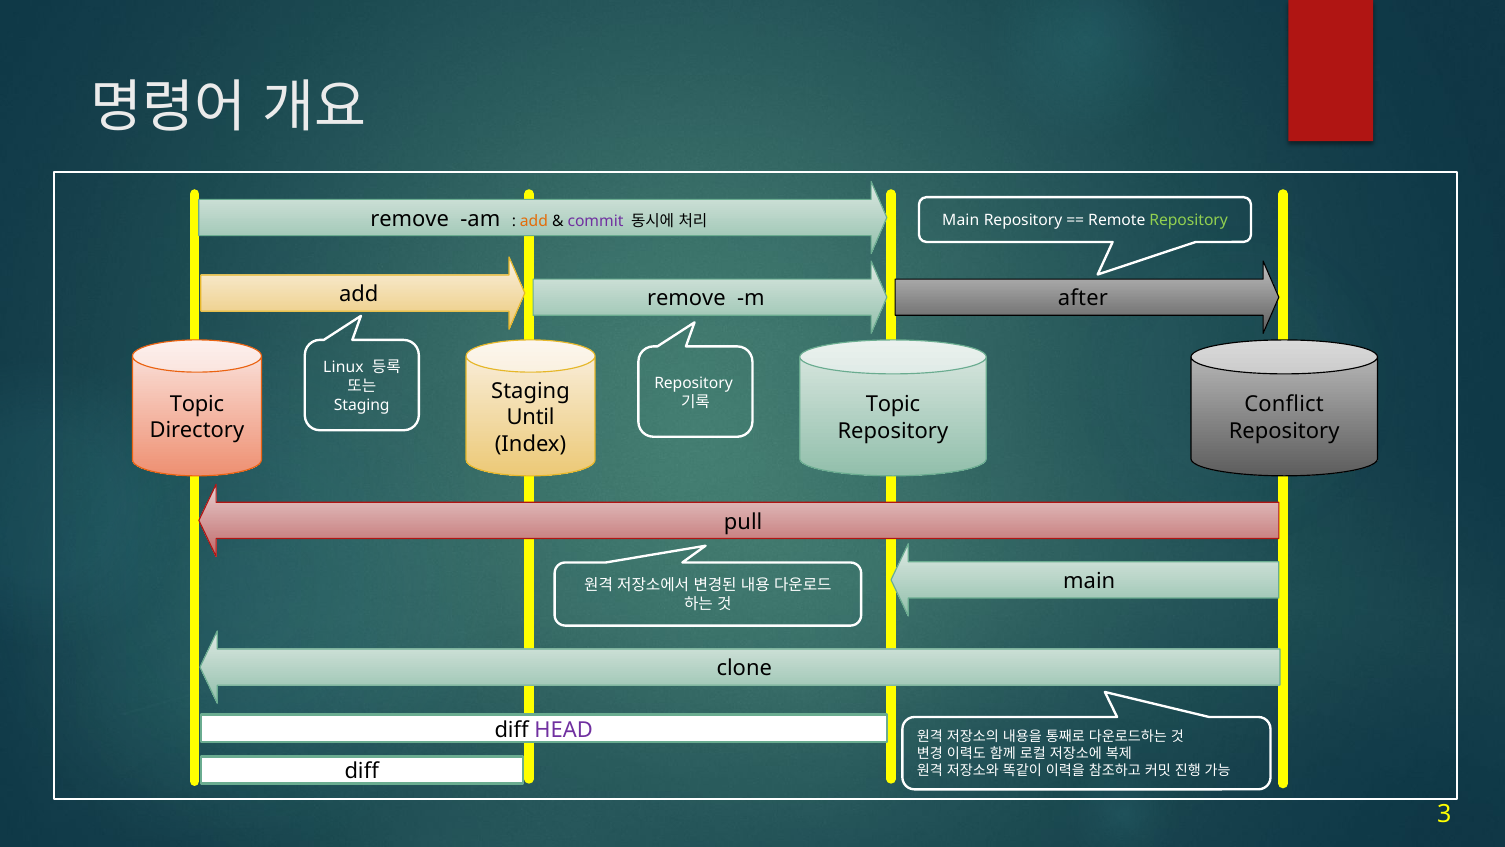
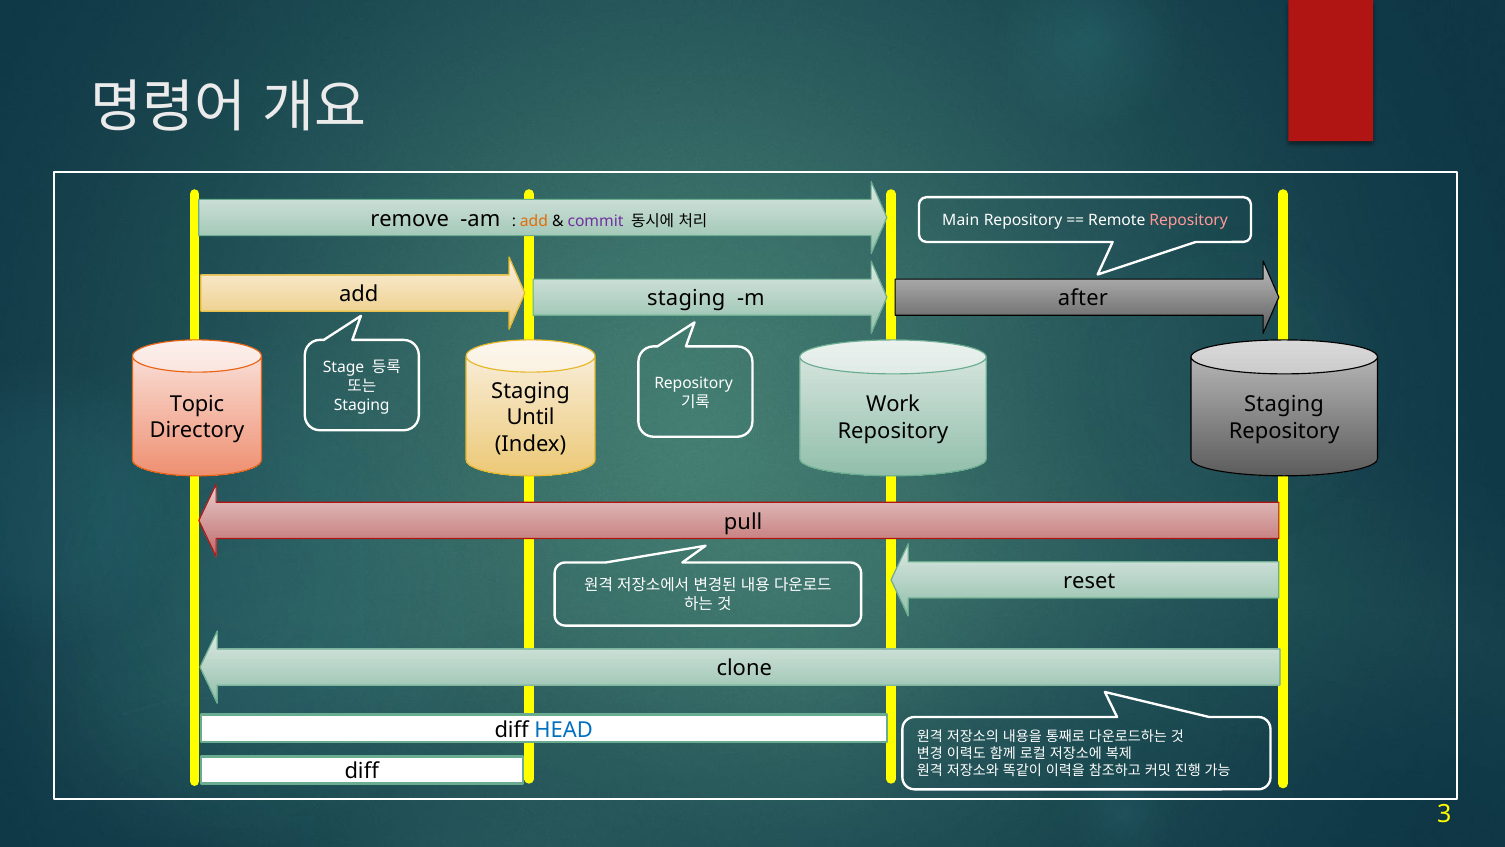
Repository colour: light green -> pink (1189, 220)
add remove: remove -> staging (686, 299)
Linux: Linux -> Stage (344, 367)
Topic: Topic -> Work (893, 404)
Conflict: Conflict -> Staging (1284, 404)
main: main -> reset (1089, 581)
HEAD colour: purple -> blue (564, 729)
